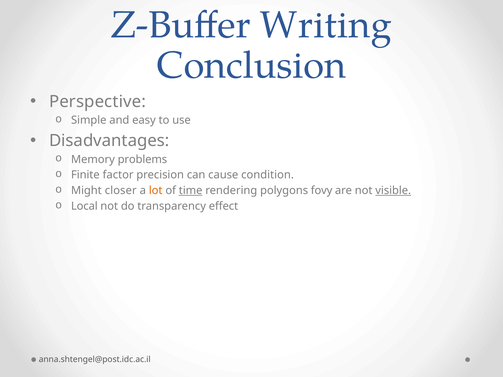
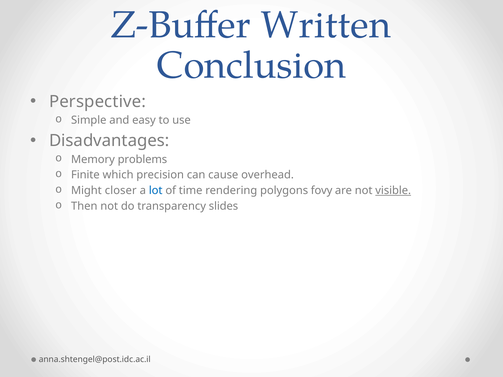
Writing: Writing -> Written (326, 25)
factor: factor -> which (118, 175)
condition: condition -> overhead (268, 175)
lot colour: orange -> blue (156, 191)
time underline: present -> none (191, 191)
Local: Local -> Then (84, 206)
effect: effect -> slides (223, 206)
